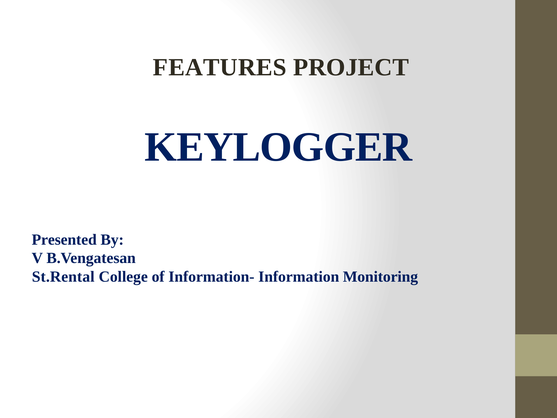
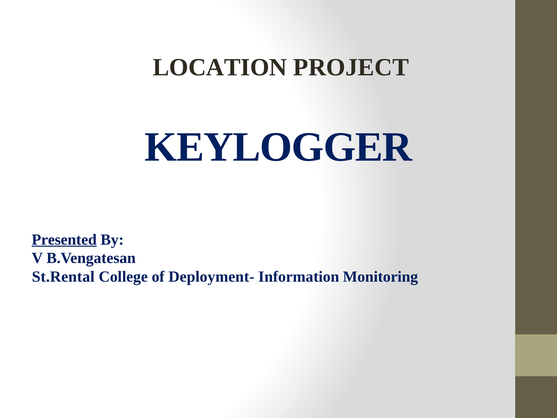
FEATURES: FEATURES -> LOCATION (220, 67)
Presented underline: none -> present (64, 239)
Information-: Information- -> Deployment- (211, 277)
